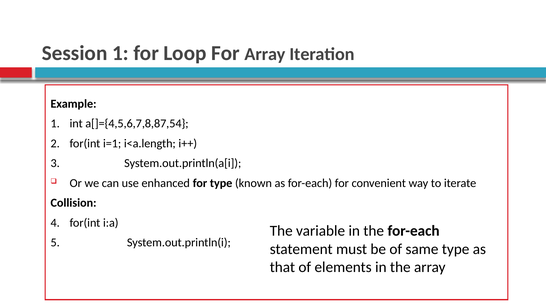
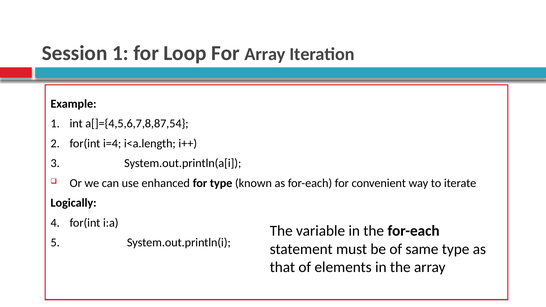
i=1: i=1 -> i=4 (112, 143)
Collision: Collision -> Logically (74, 203)
